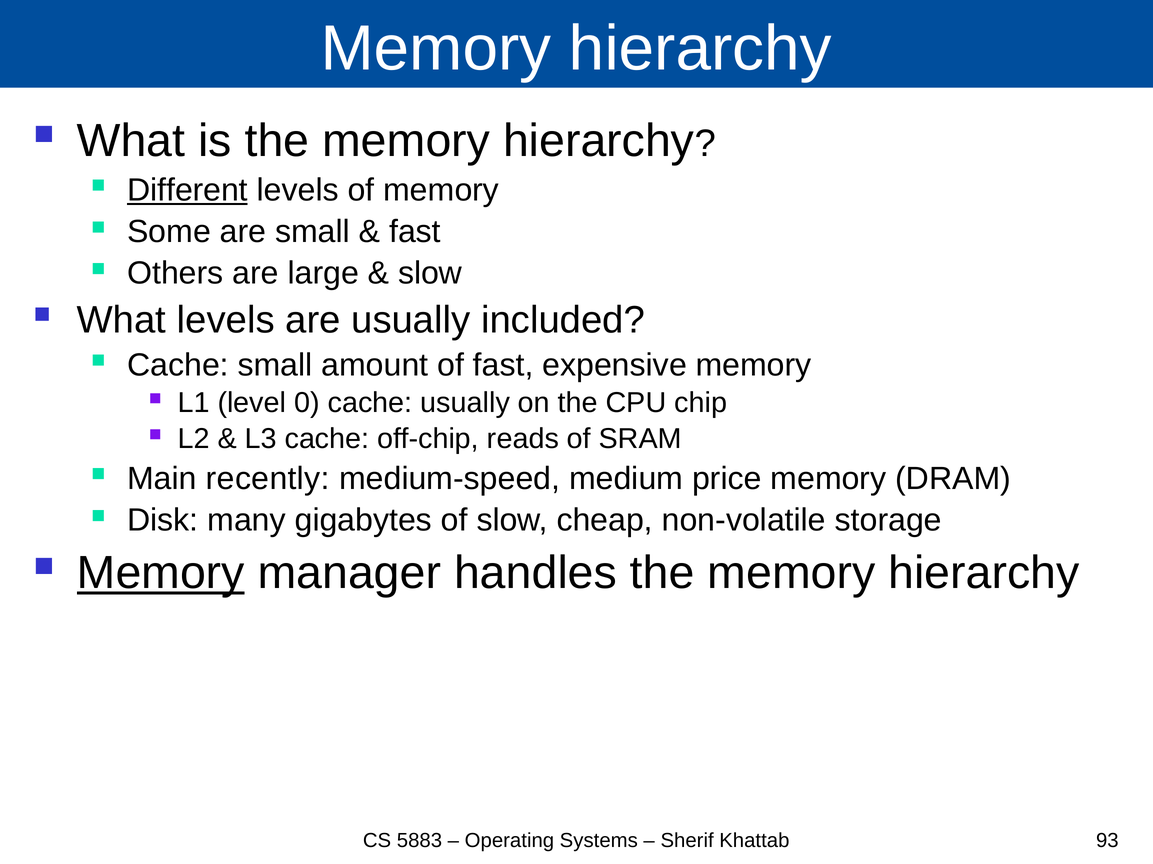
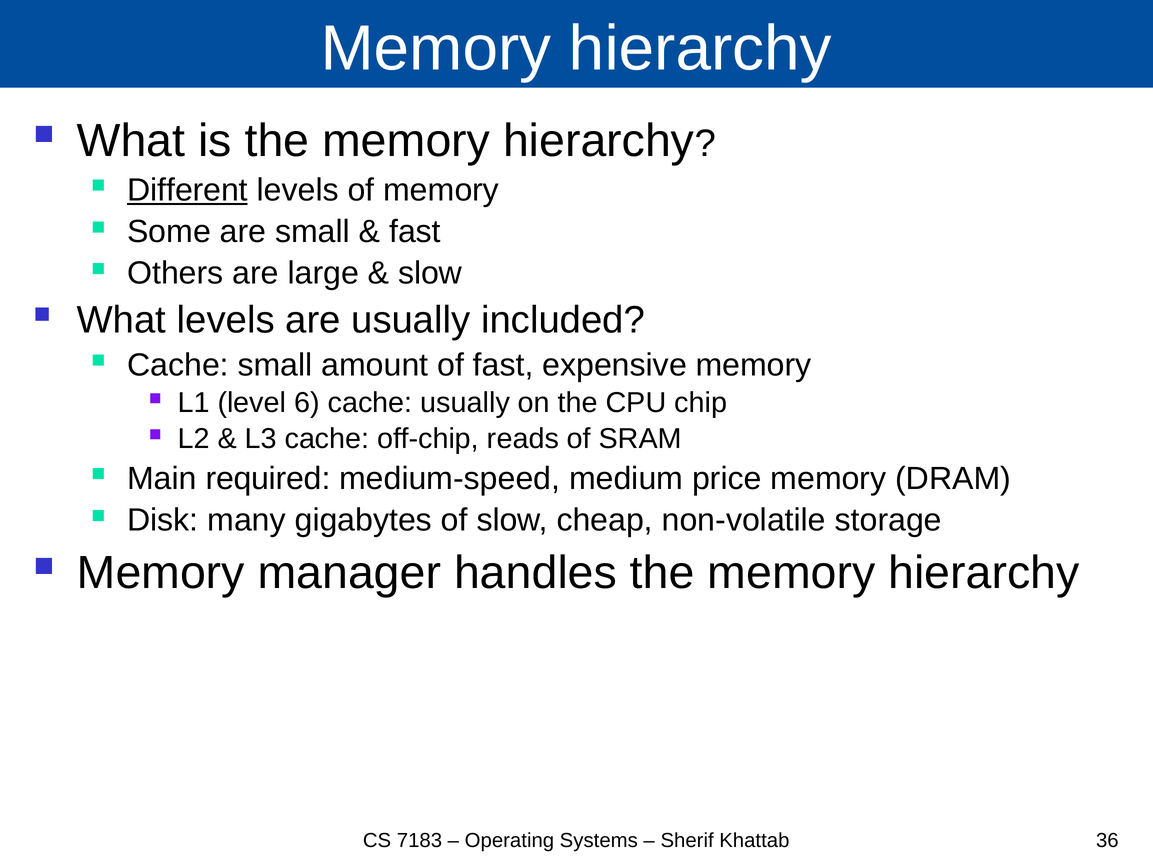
0: 0 -> 6 (307, 403)
recently: recently -> required (268, 479)
Memory underline: present -> none (161, 573)
5883: 5883 -> 7183 (419, 841)
93: 93 -> 36 (1107, 841)
